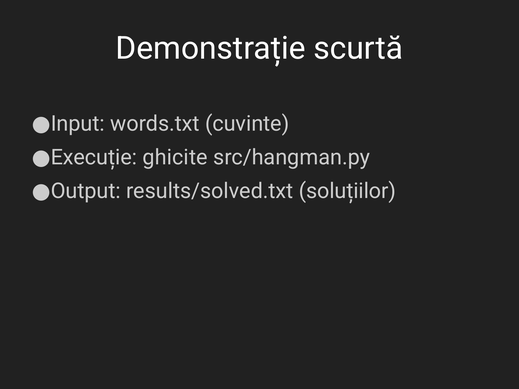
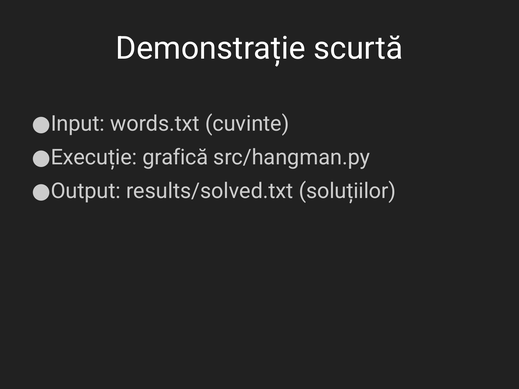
ghicite: ghicite -> grafică (175, 157)
